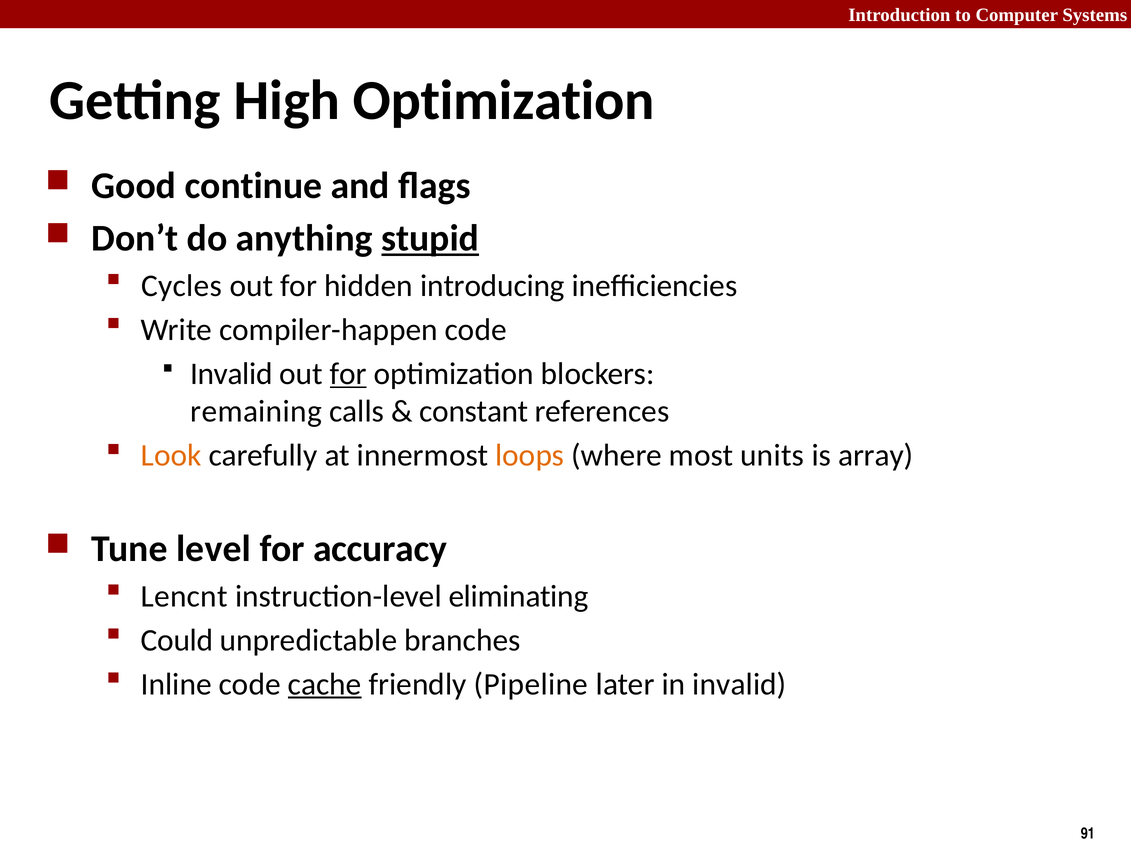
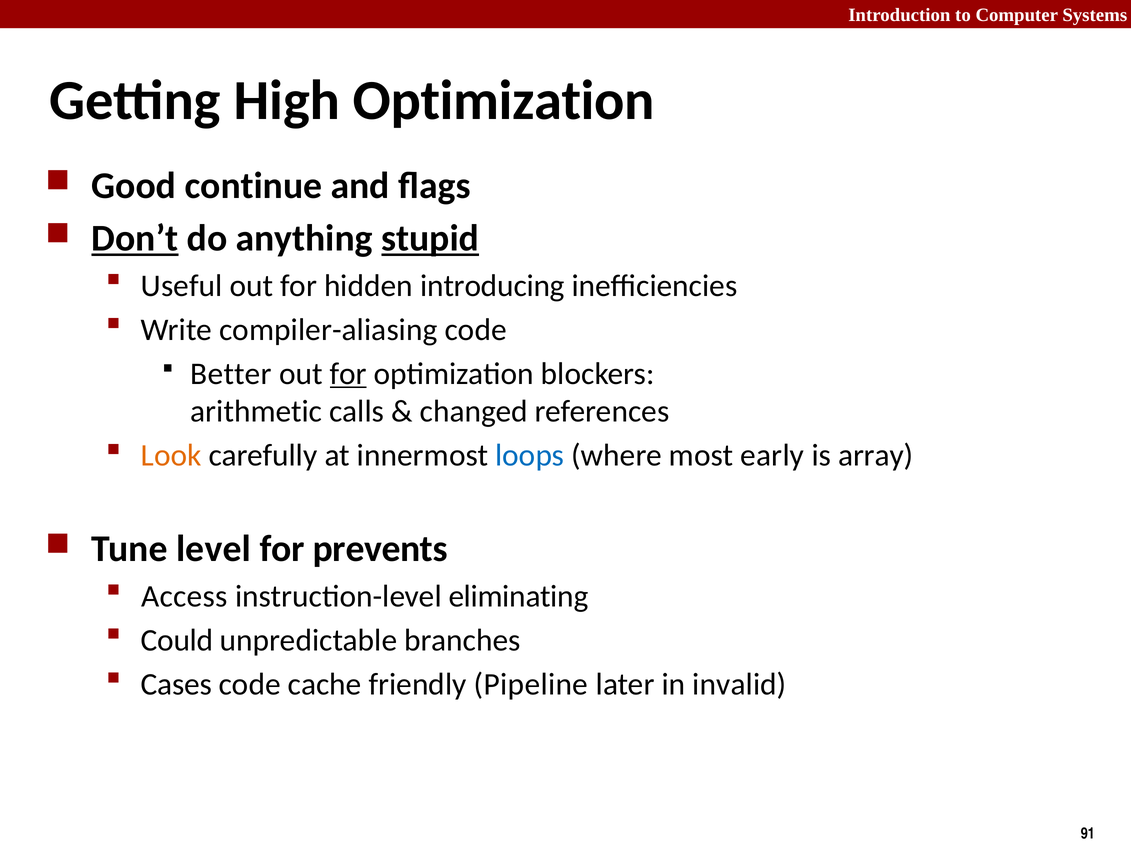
Don’t underline: none -> present (135, 239)
Cycles: Cycles -> Useful (182, 286)
compiler-happen: compiler-happen -> compiler-aliasing (328, 330)
Invalid: Invalid -> Better (231, 374)
remaining: remaining -> arithmetic (256, 412)
constant: constant -> changed (474, 412)
loops colour: orange -> blue (530, 456)
units: units -> early (772, 456)
accuracy: accuracy -> prevents (380, 549)
Lencnt: Lencnt -> Access (184, 596)
Inline: Inline -> Cases (176, 684)
cache underline: present -> none (325, 684)
